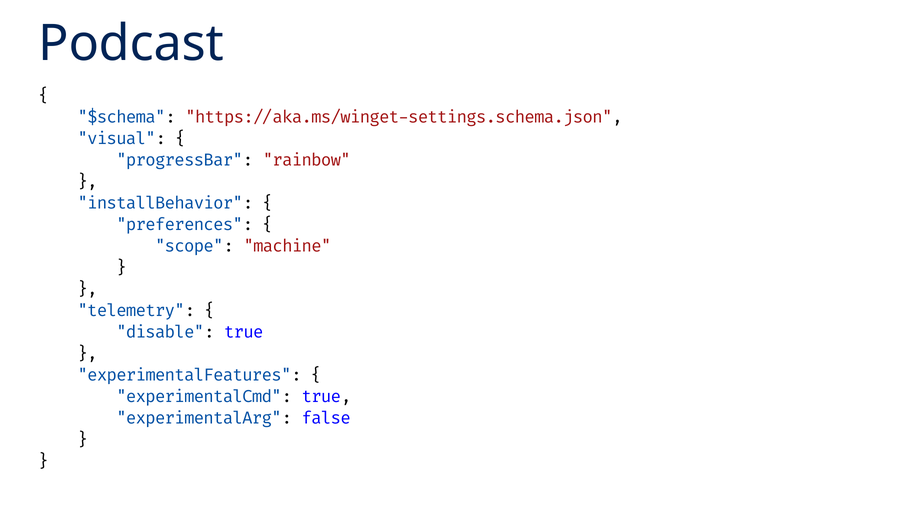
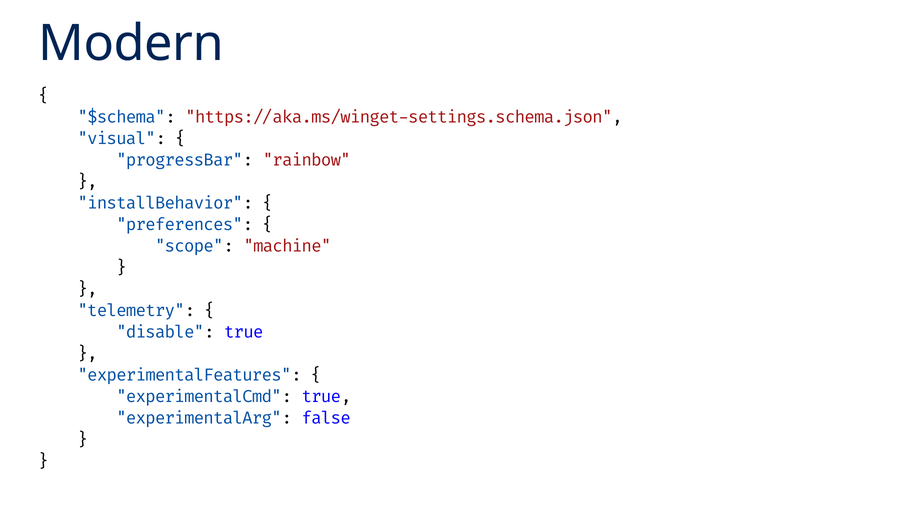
Podcast: Podcast -> Modern (131, 44)
